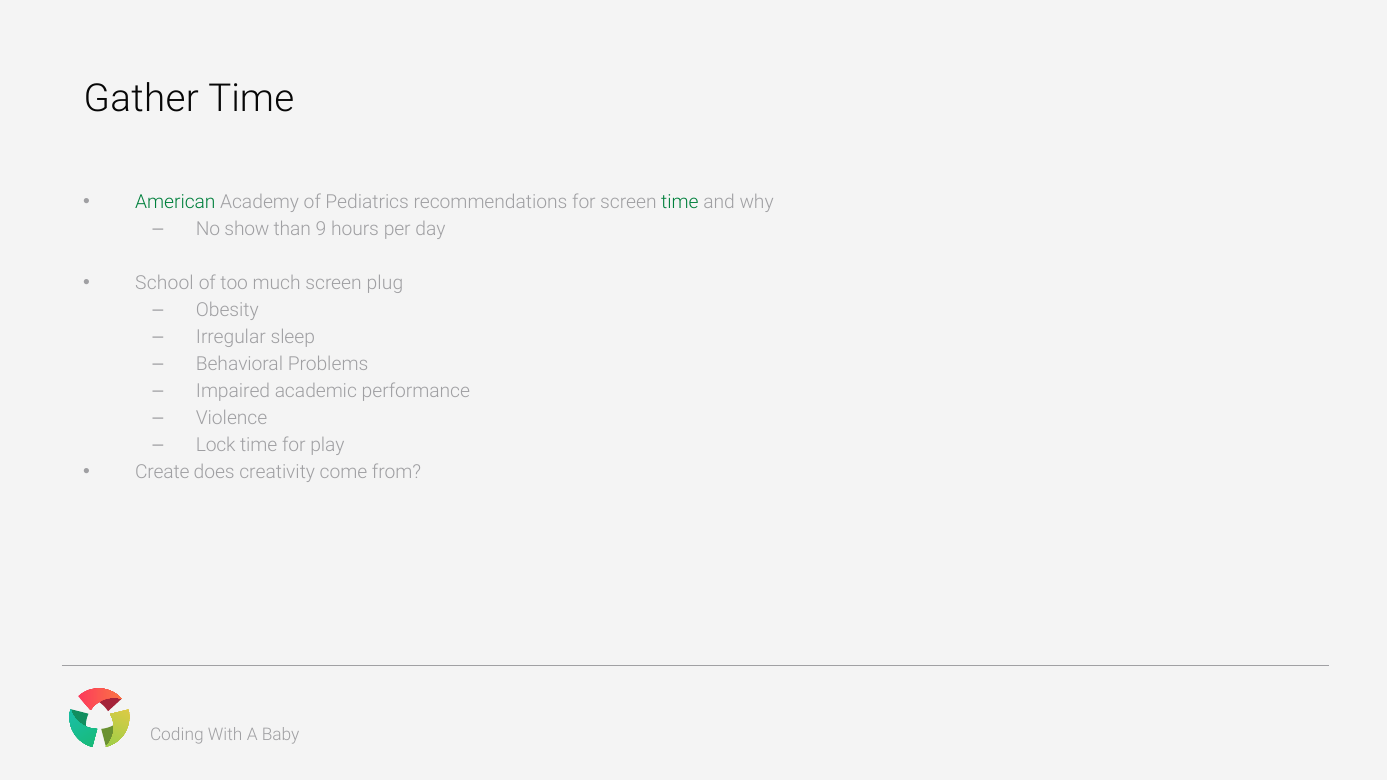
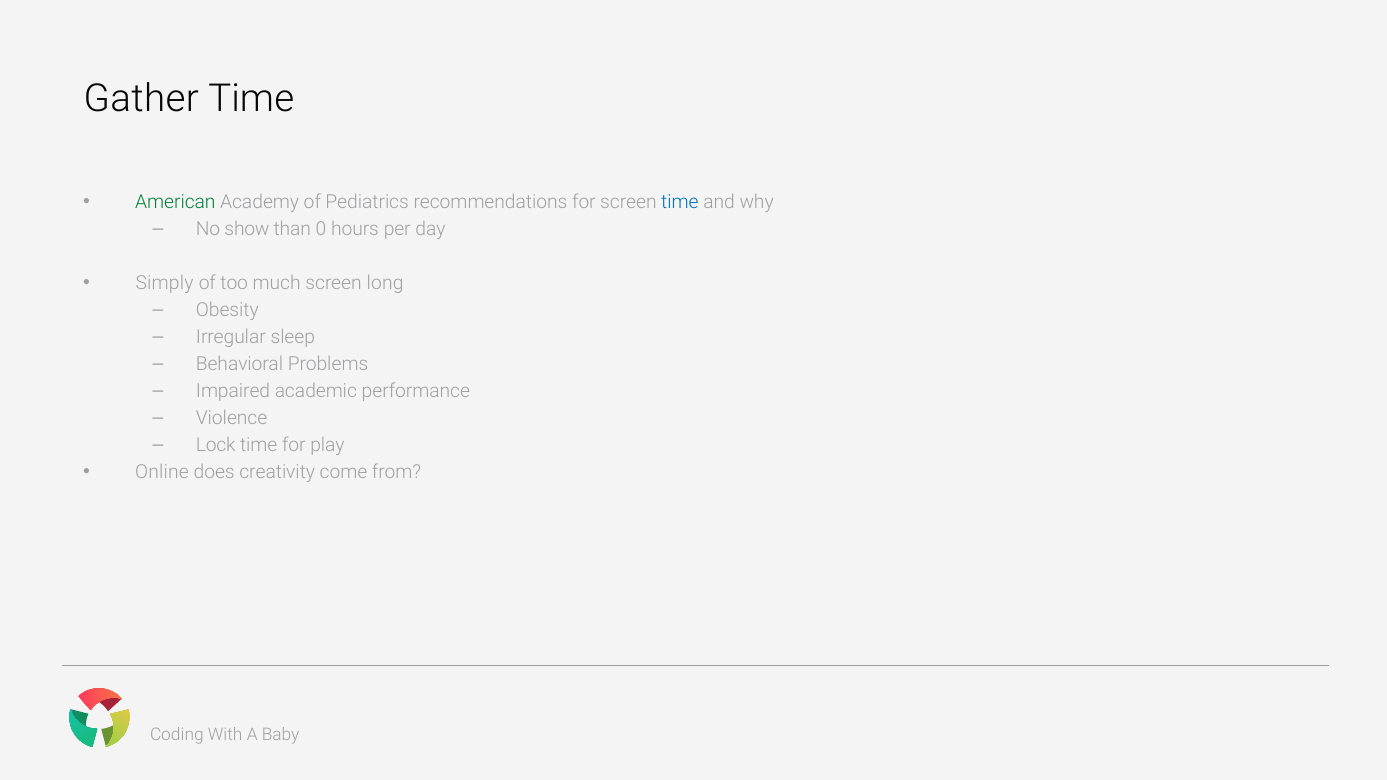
time colour: green -> blue (680, 202)
9: 9 -> 0 (321, 229)
School: School -> Simply (164, 283)
plug: plug -> long (385, 283)
Create: Create -> Online (162, 472)
